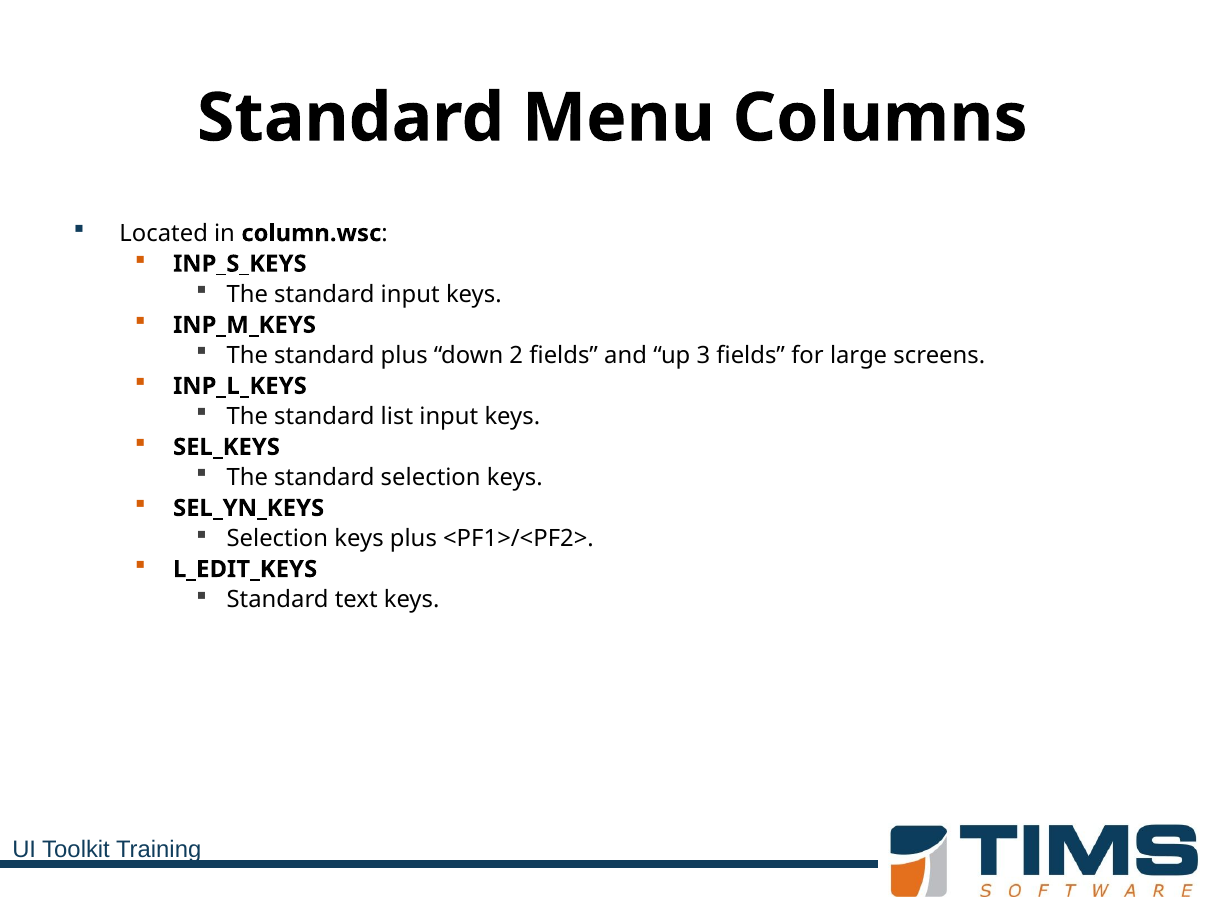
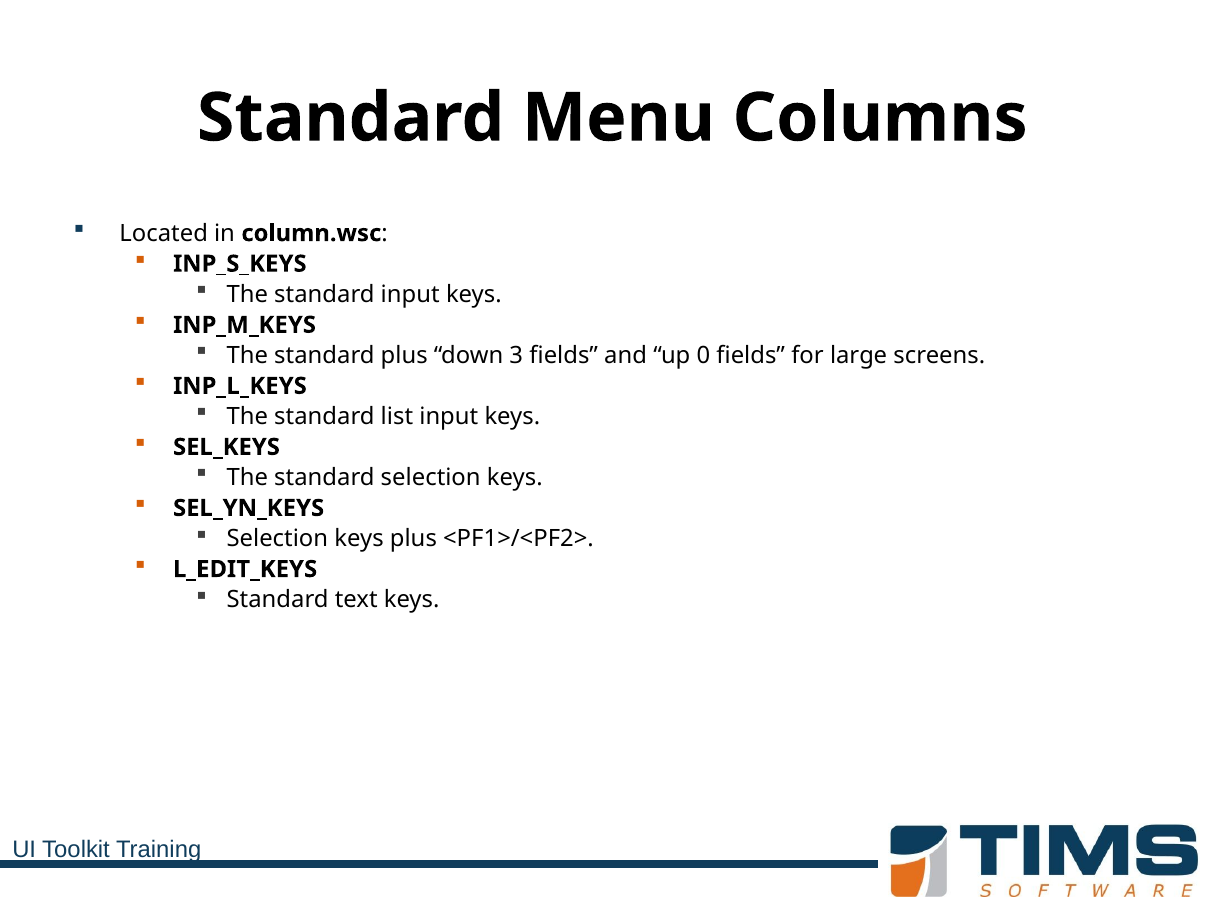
2: 2 -> 3 (516, 355)
3: 3 -> 0 (704, 355)
